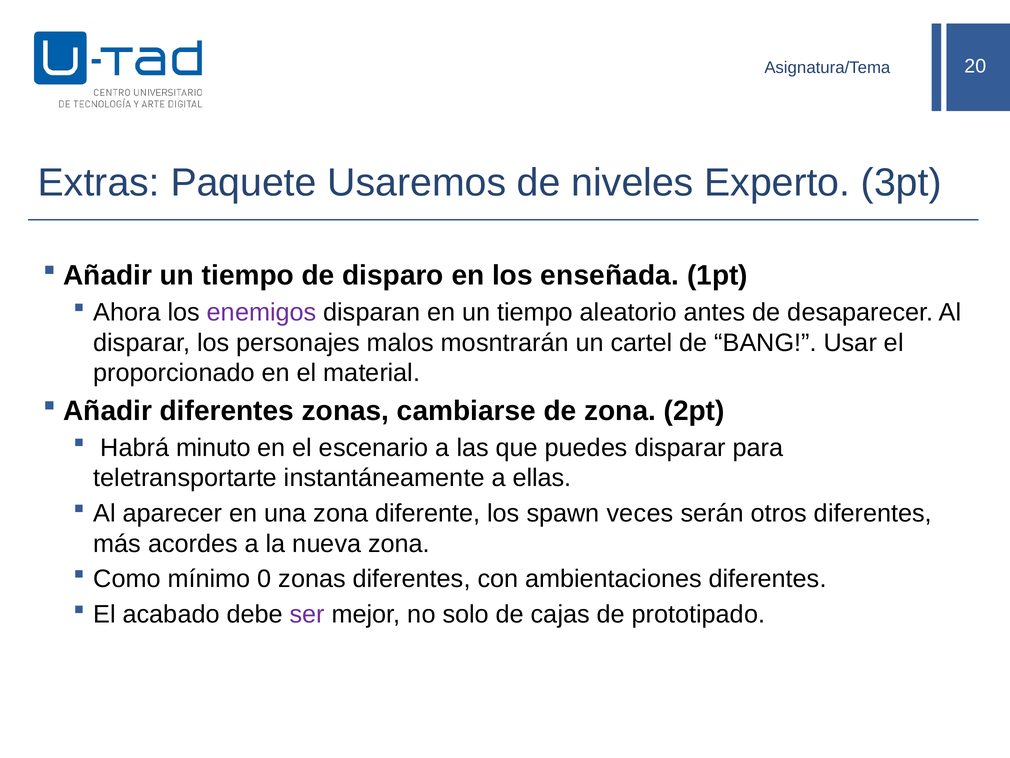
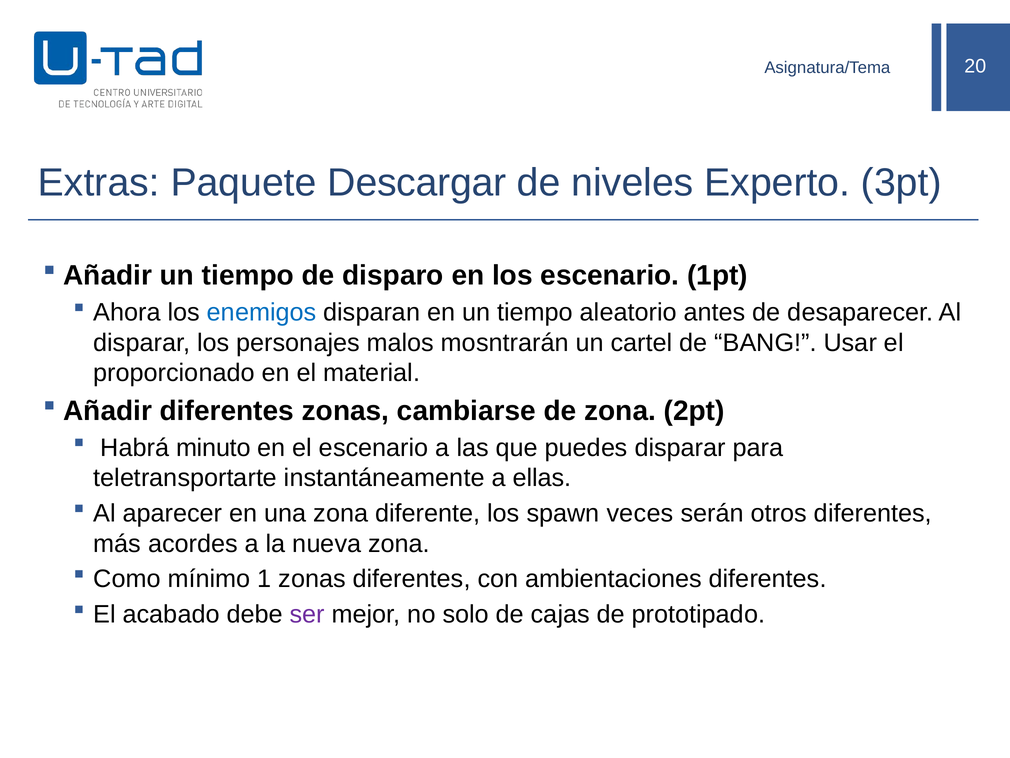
Usaremos: Usaremos -> Descargar (417, 183)
los enseñada: enseñada -> escenario (610, 275)
enemigos colour: purple -> blue (262, 312)
0: 0 -> 1 (264, 579)
